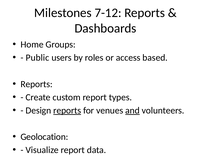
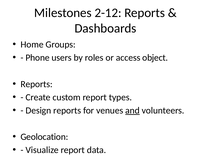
7-12: 7-12 -> 2-12 (108, 13)
Public: Public -> Phone (38, 57)
based: based -> object (155, 57)
reports underline: present -> none (67, 110)
